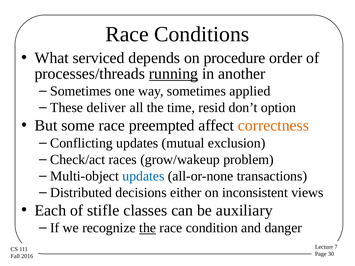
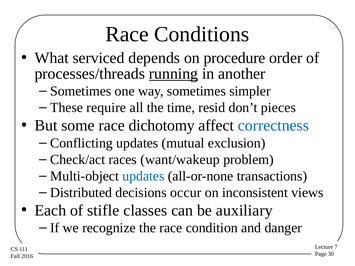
applied: applied -> simpler (250, 91)
deliver: deliver -> require (106, 108)
option: option -> pieces (278, 108)
preempted: preempted -> dichotomy (162, 126)
correctness colour: orange -> blue (273, 126)
grow/wakeup: grow/wakeup -> want/wakeup (180, 160)
either: either -> occur (186, 193)
the underline: present -> none (148, 228)
